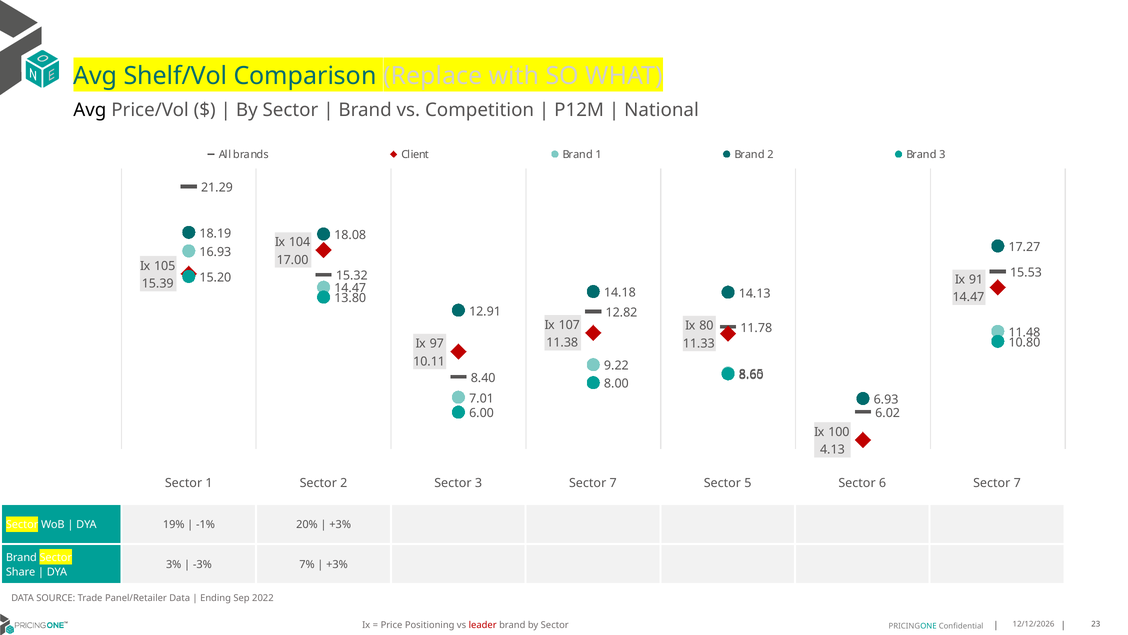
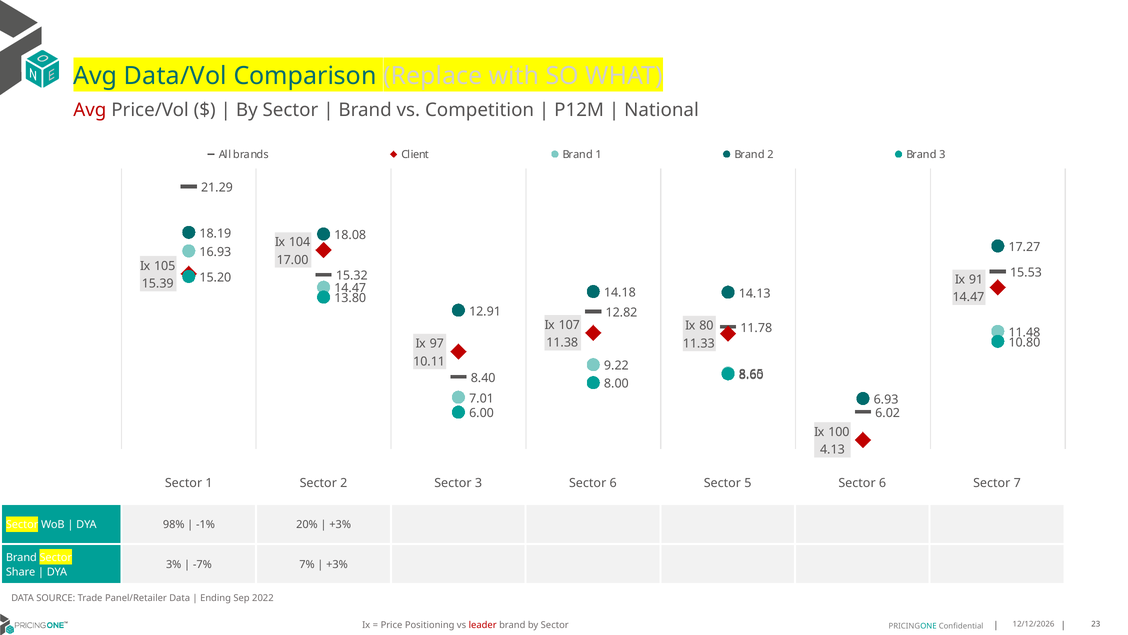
Shelf/Vol: Shelf/Vol -> Data/Vol (175, 76)
Avg colour: black -> red (90, 110)
3 Sector 7: 7 -> 6 (613, 483)
19%: 19% -> 98% (174, 524)
-3%: -3% -> -7% (202, 564)
